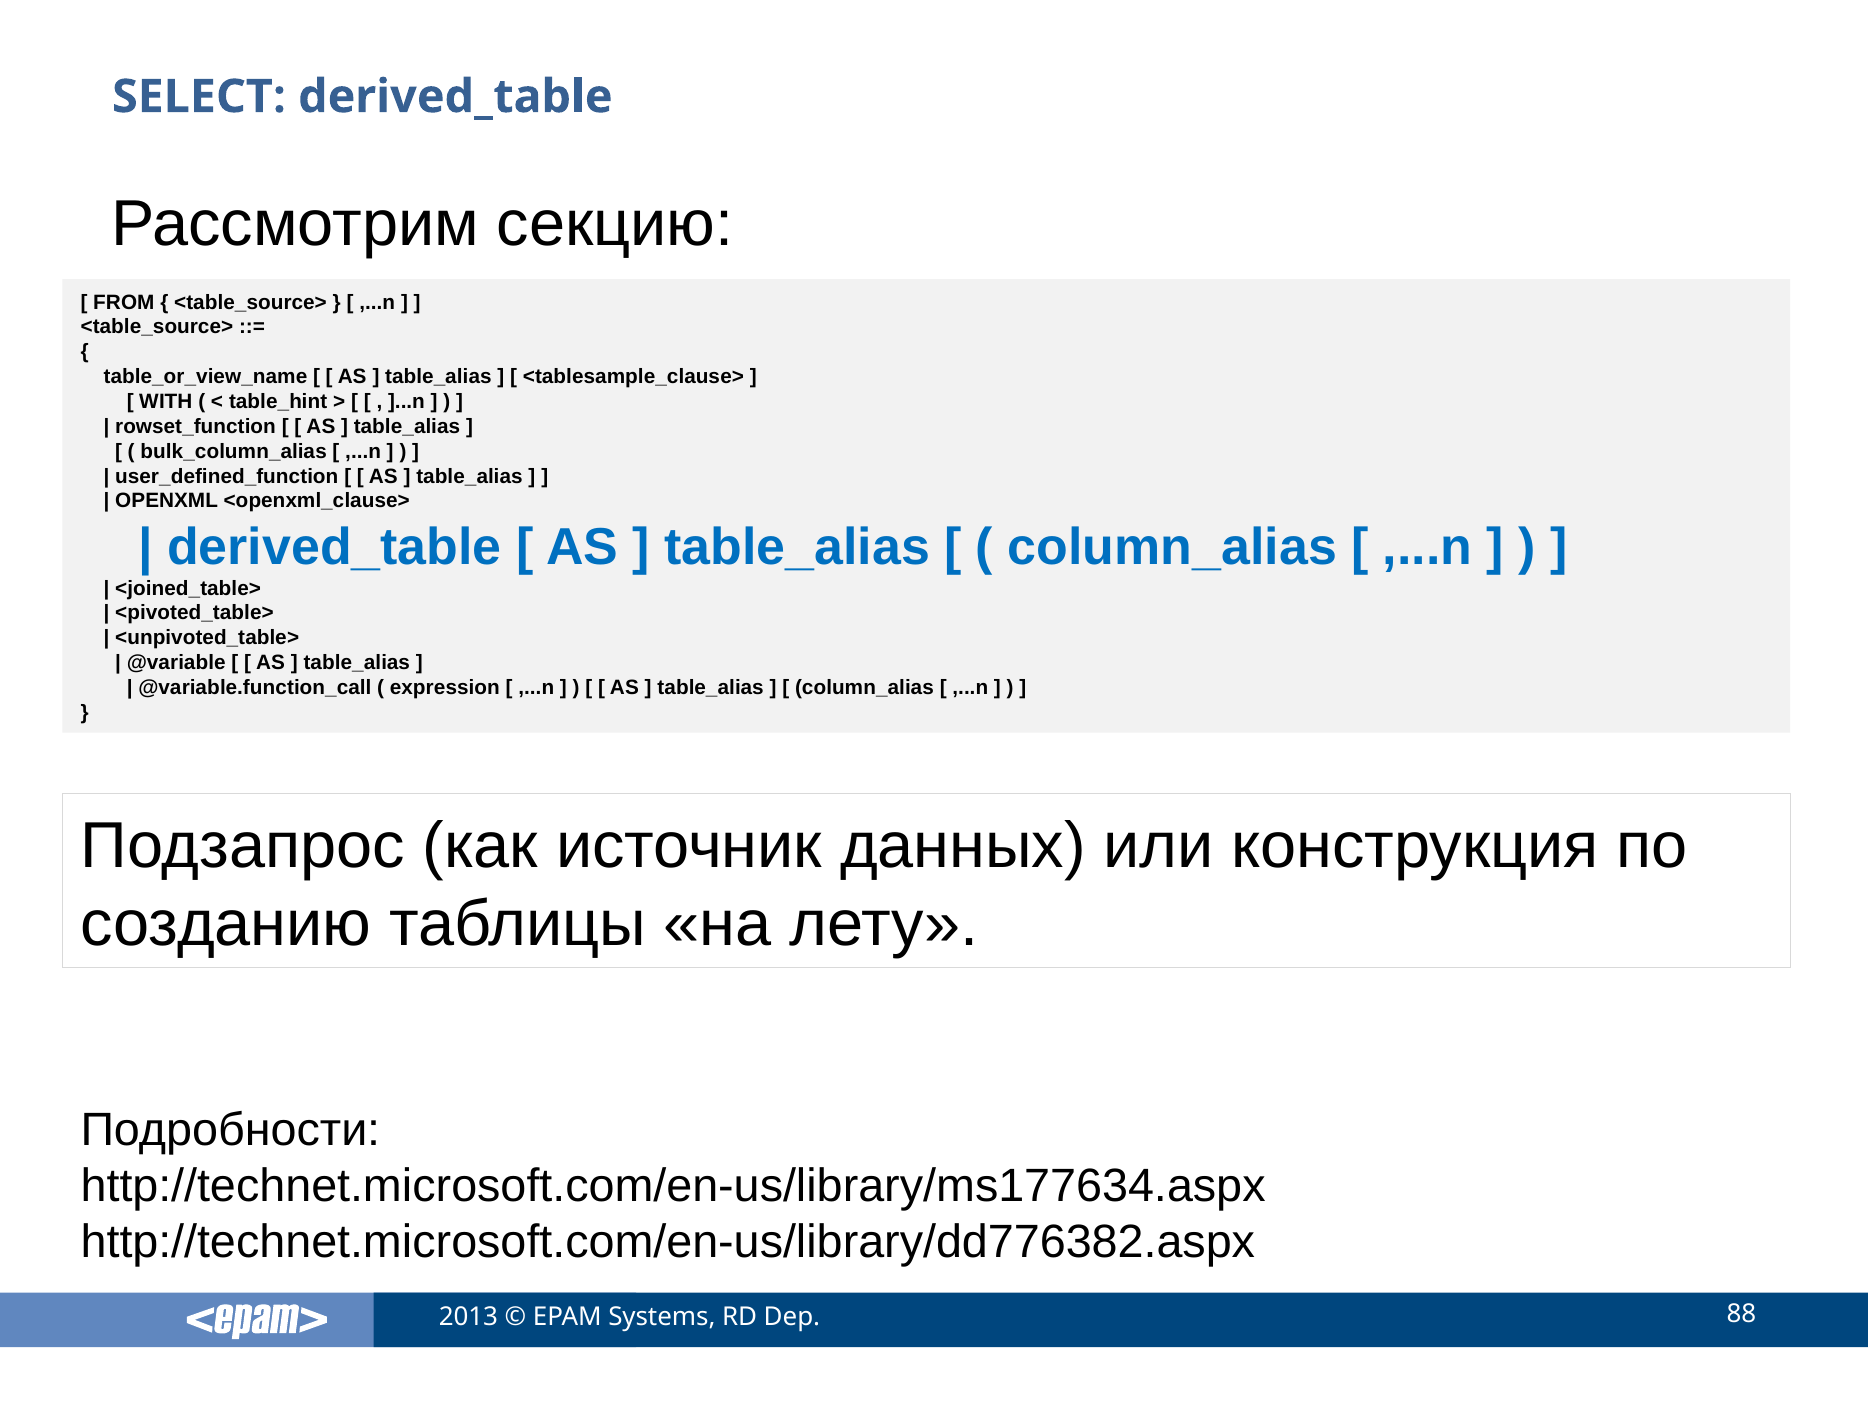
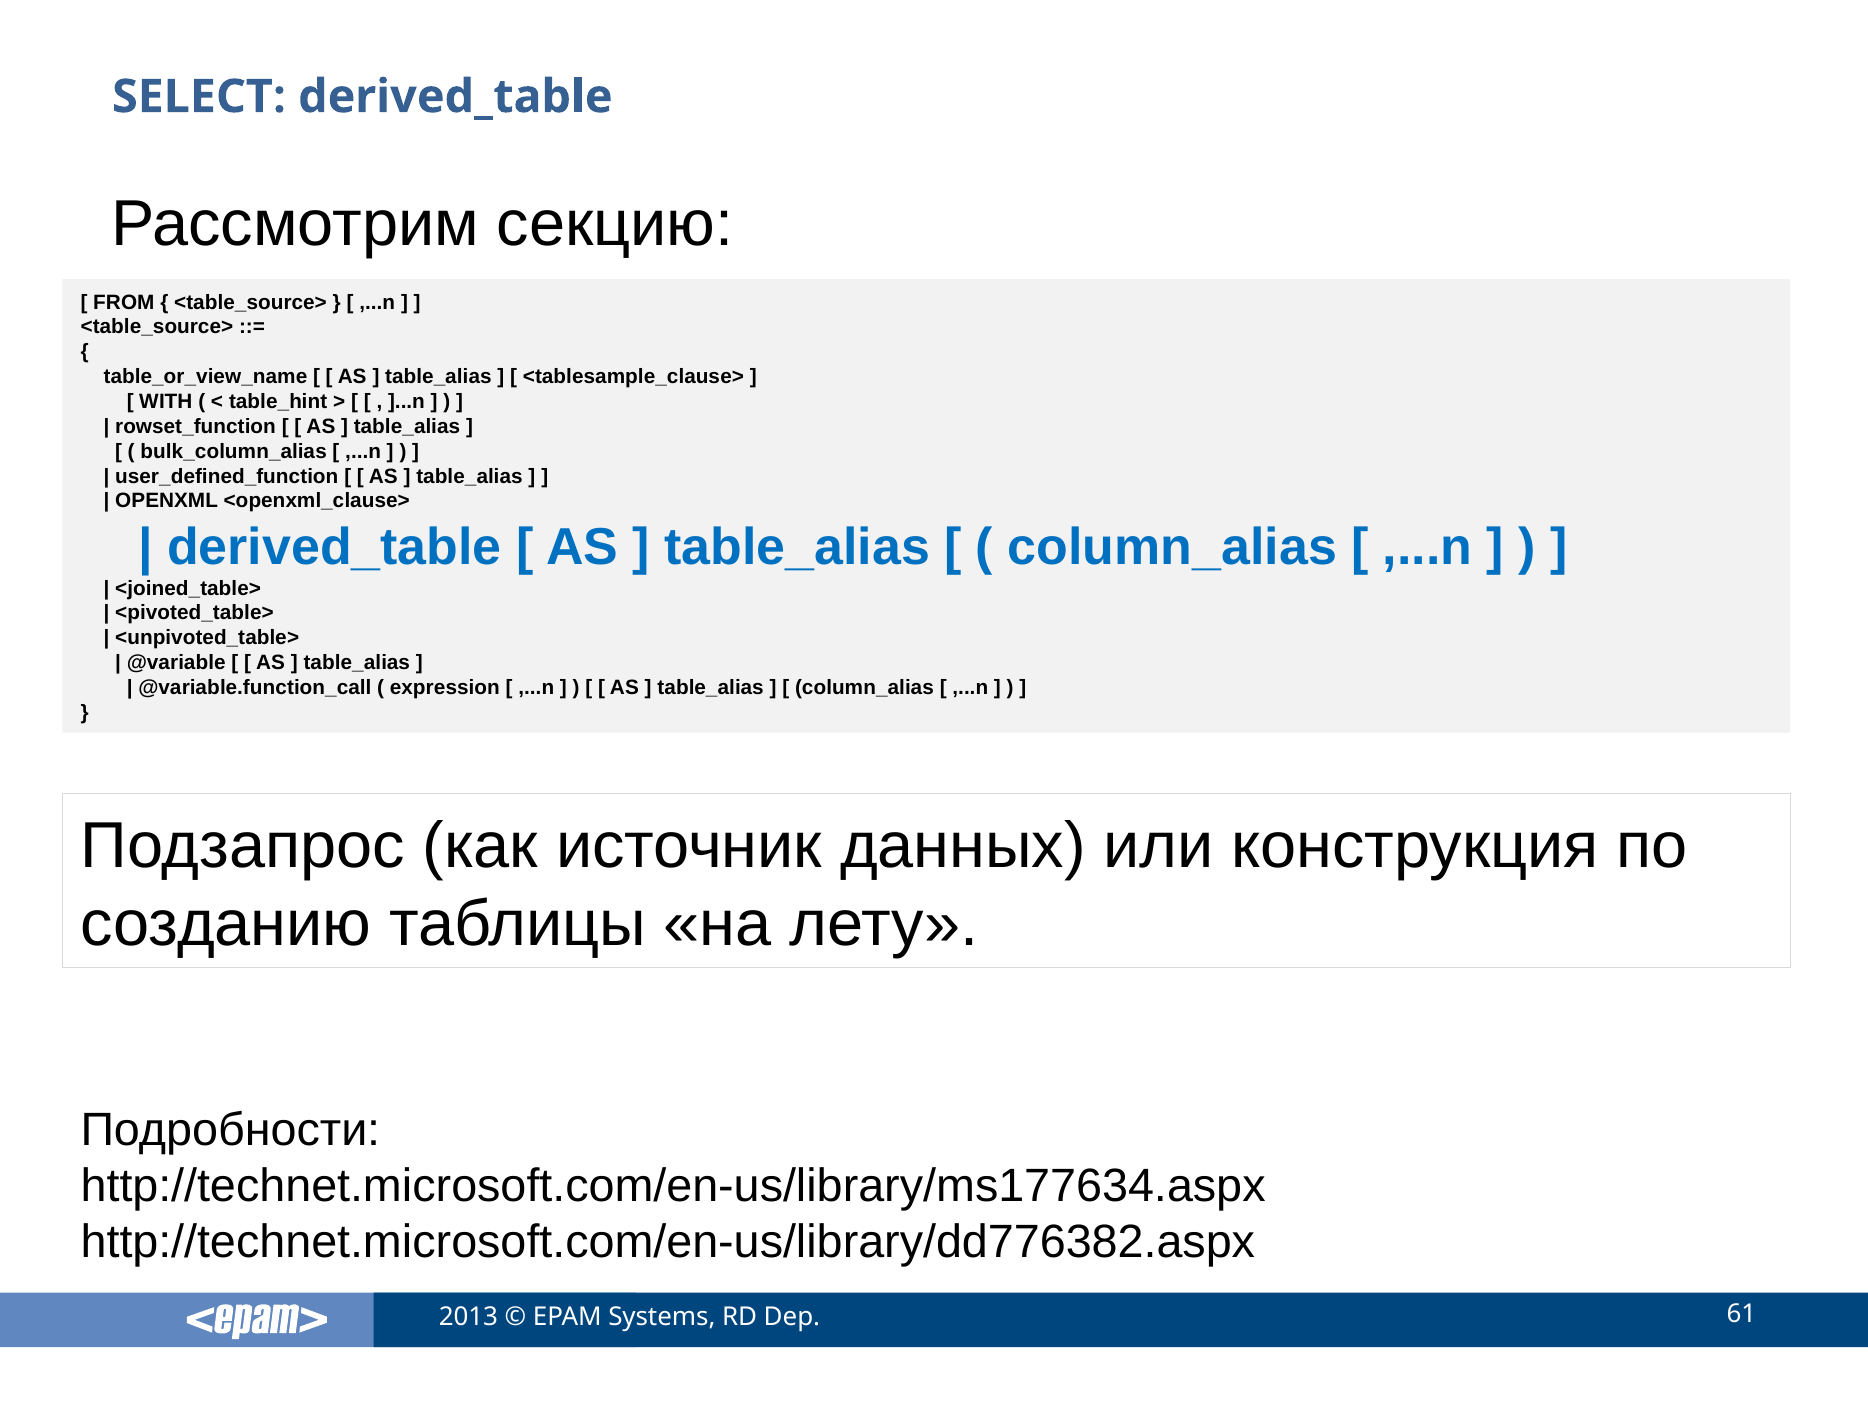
88: 88 -> 61 (1741, 1314)
